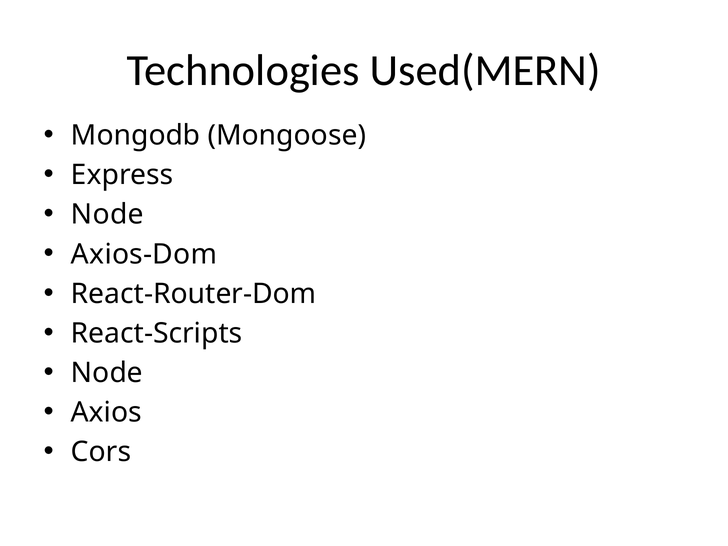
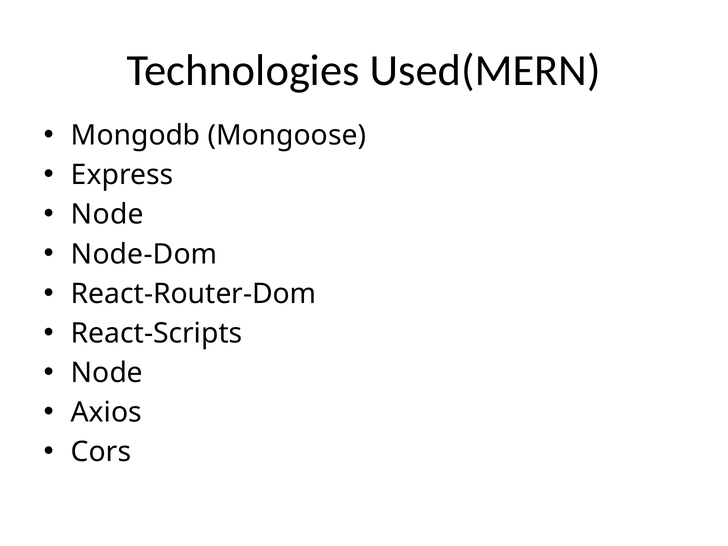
Axios-Dom: Axios-Dom -> Node-Dom (144, 254)
